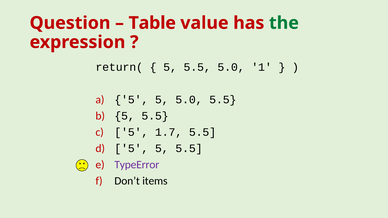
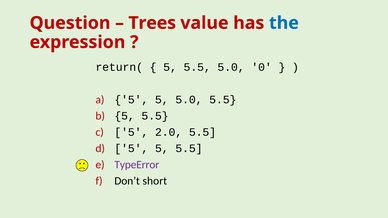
Table: Table -> Trees (152, 23)
the colour: green -> blue (284, 23)
1: 1 -> 0 (262, 67)
1.7: 1.7 -> 2.0 (169, 132)
items: items -> short (155, 181)
